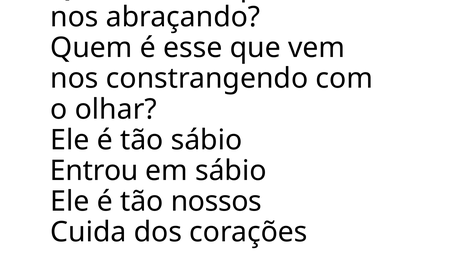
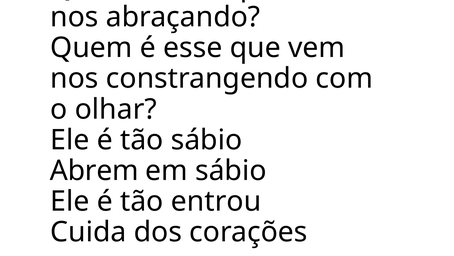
Entrou: Entrou -> Abrem (94, 170)
nossos: nossos -> entrou (216, 201)
